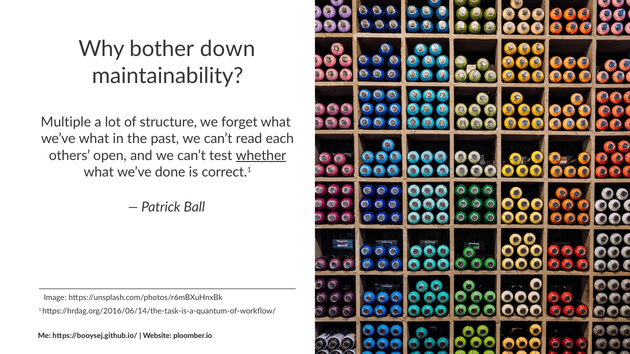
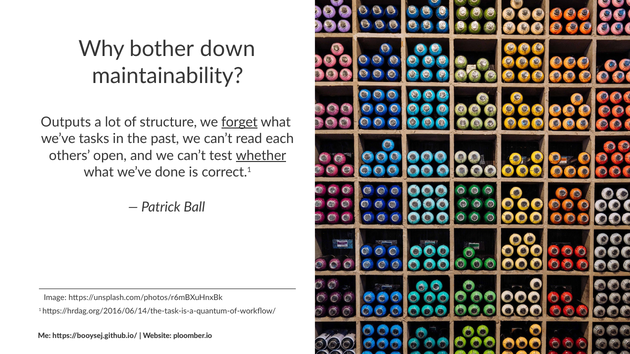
Multiple: Multiple -> Outputs (66, 122)
forget underline: none -> present (239, 122)
we’ve what: what -> tasks (94, 139)
